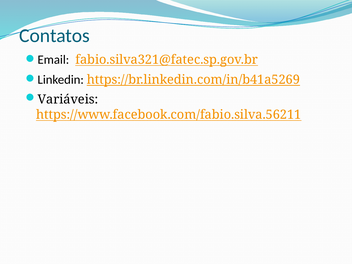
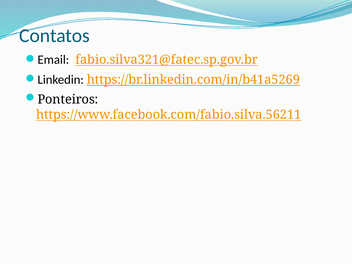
Variáveis: Variáveis -> Ponteiros (68, 100)
